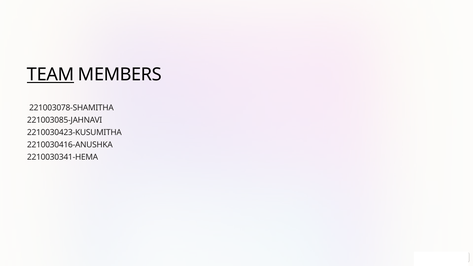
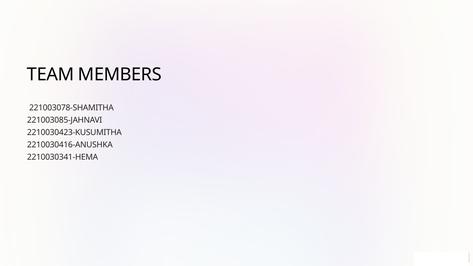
TEAM underline: present -> none (51, 75)
